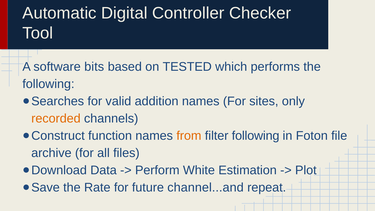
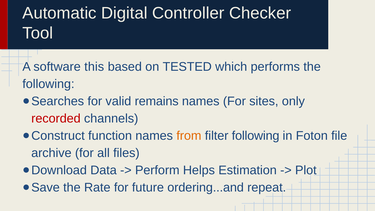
bits: bits -> this (94, 67)
addition: addition -> remains (157, 101)
recorded colour: orange -> red (56, 119)
White: White -> Helps (199, 170)
channel...and: channel...and -> ordering...and (206, 187)
